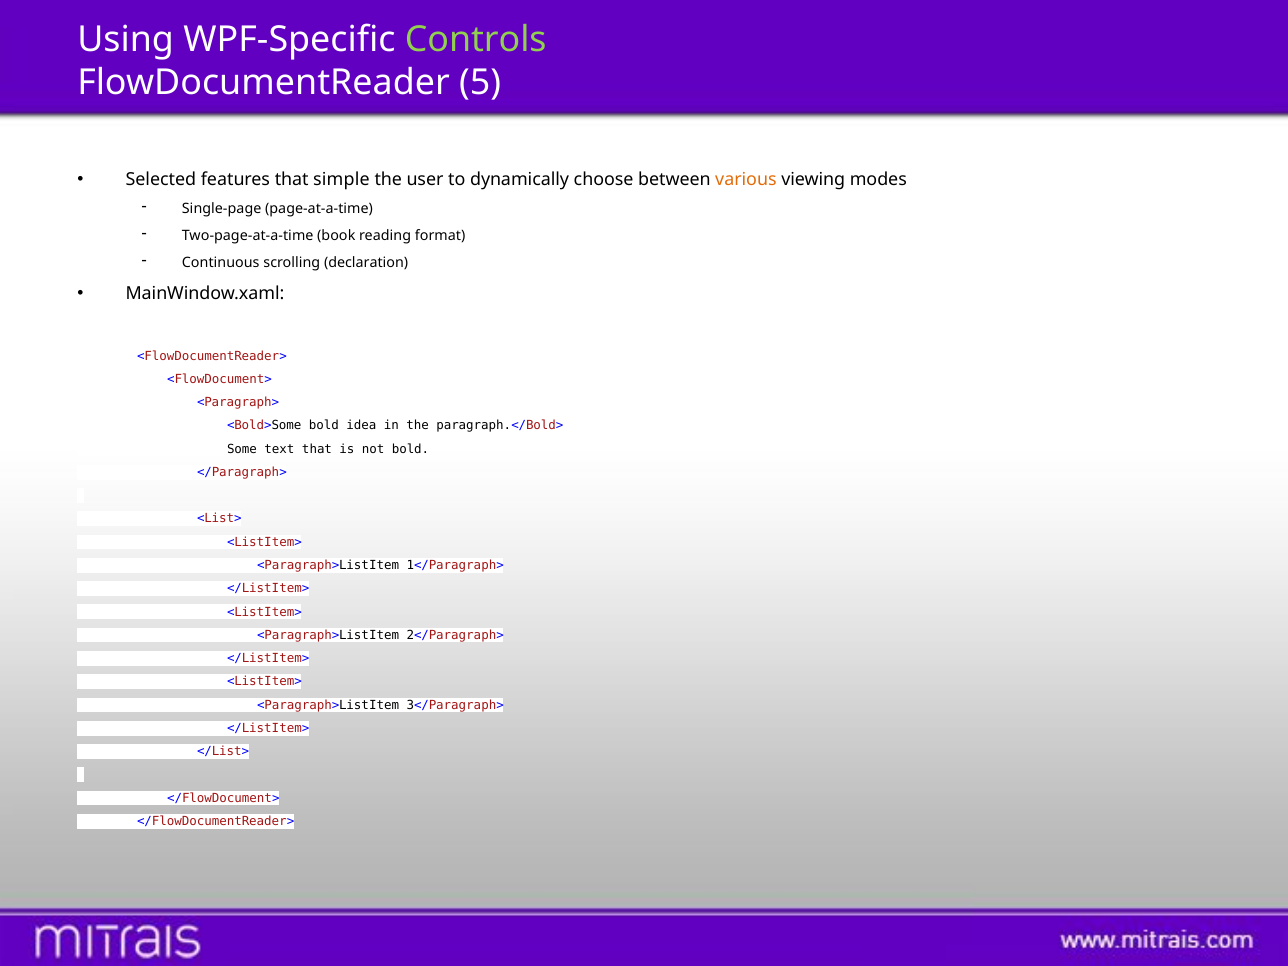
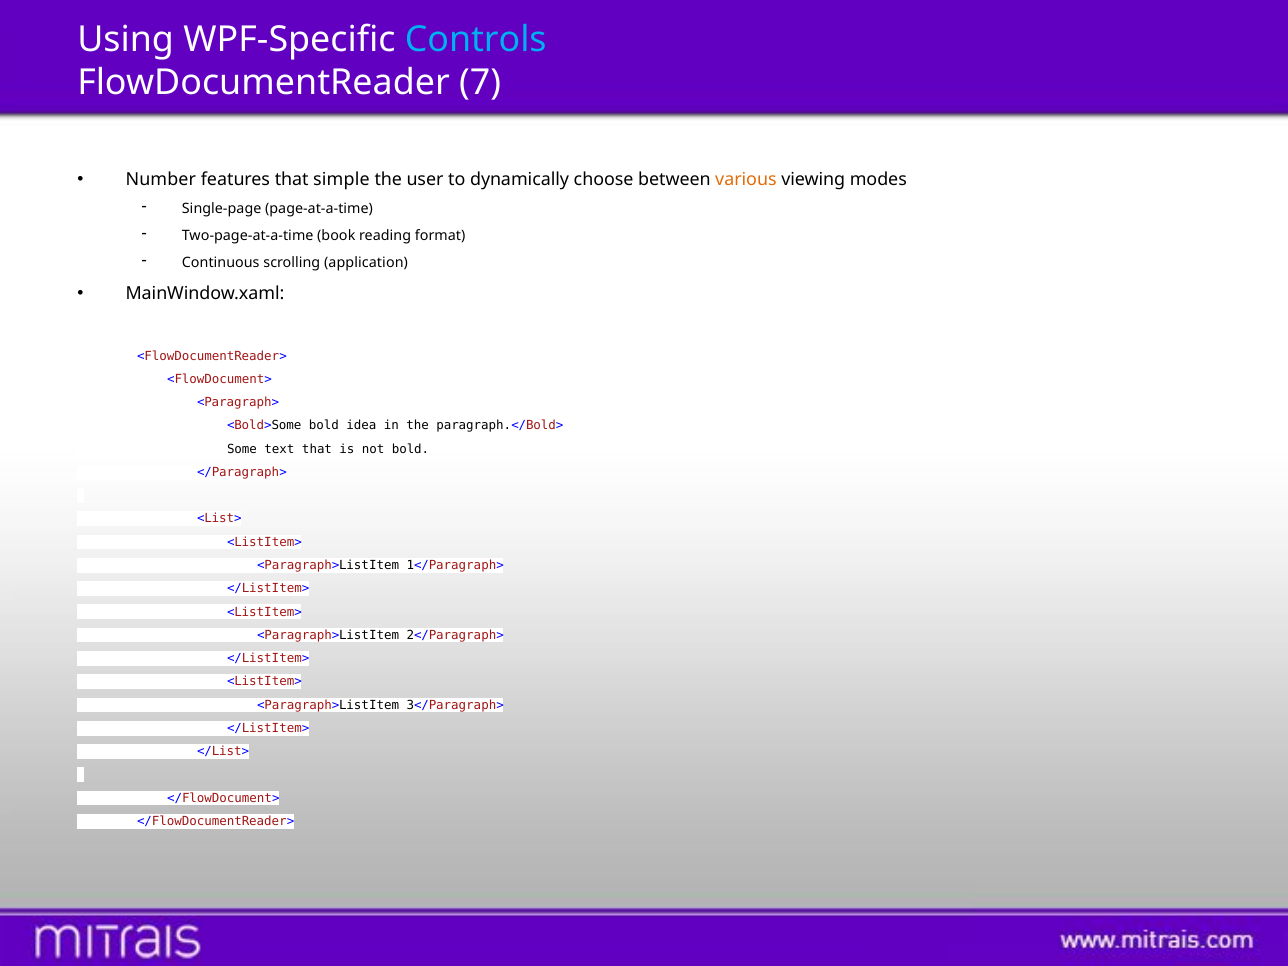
Controls colour: light green -> light blue (476, 40)
5: 5 -> 7 (480, 83)
Selected: Selected -> Number (161, 179)
declaration: declaration -> application (366, 263)
